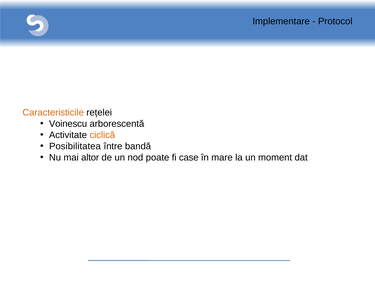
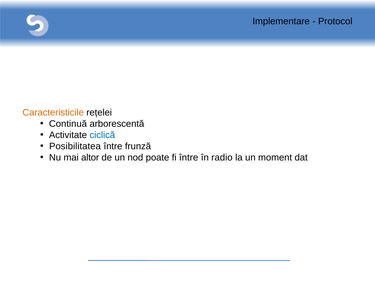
Voinescu: Voinescu -> Continuă (68, 124)
ciclică colour: orange -> blue (102, 135)
bandă: bandă -> frunză (138, 146)
fi case: case -> între (189, 158)
mare: mare -> radio (222, 158)
